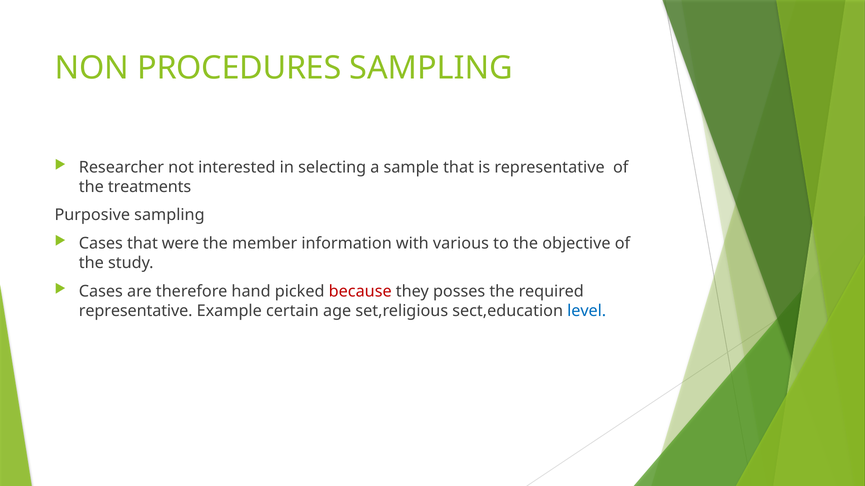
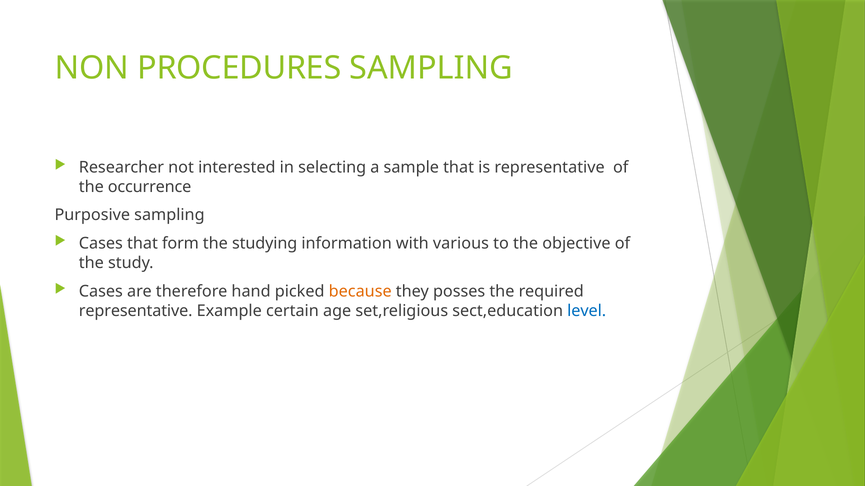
treatments: treatments -> occurrence (150, 187)
were: were -> form (180, 244)
member: member -> studying (265, 244)
because colour: red -> orange (360, 292)
